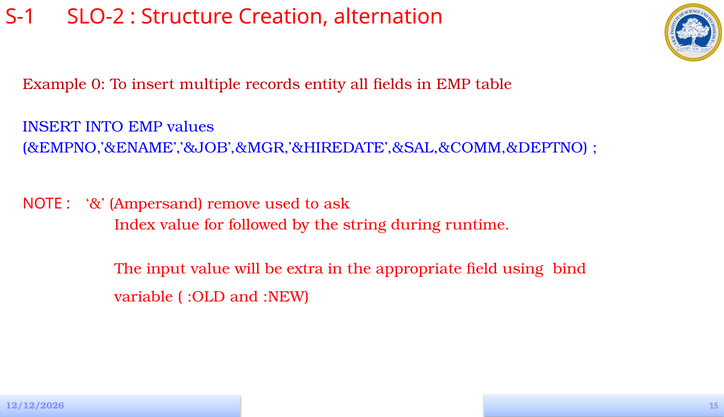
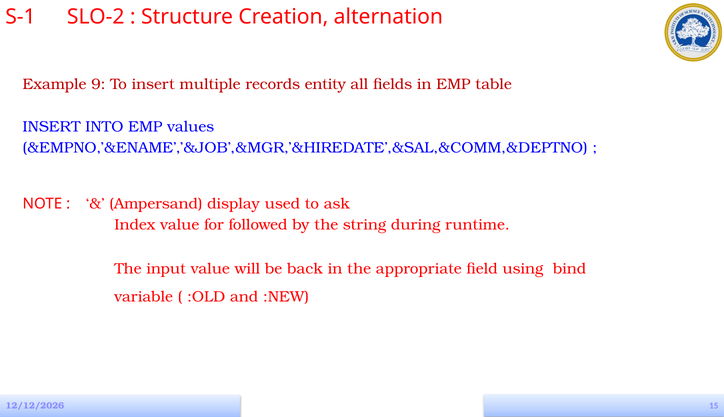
0: 0 -> 9 (98, 84)
remove: remove -> display (234, 204)
extra: extra -> back (305, 269)
